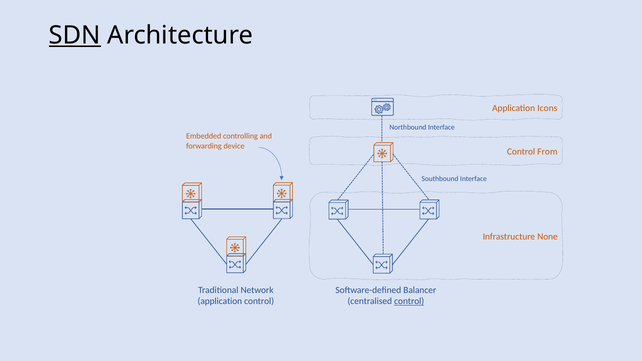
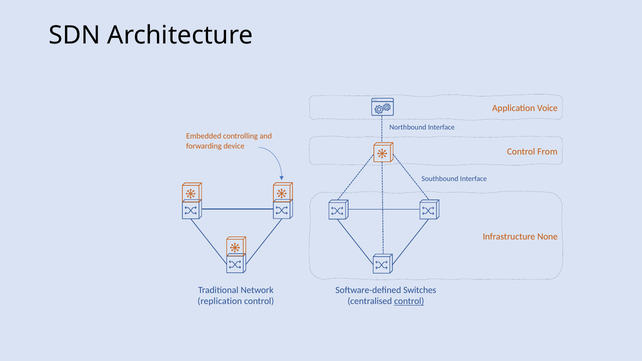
SDN underline: present -> none (75, 35)
Icons: Icons -> Voice (547, 108)
Balancer: Balancer -> Switches (420, 290)
application: application -> replication (220, 301)
